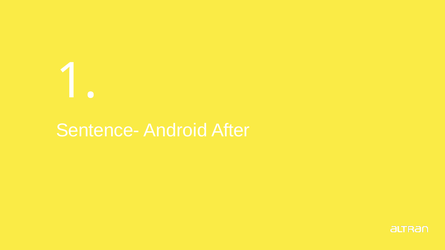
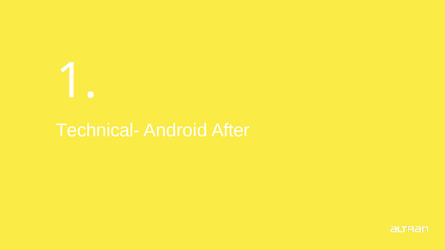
Sentence-: Sentence- -> Technical- (98, 131)
